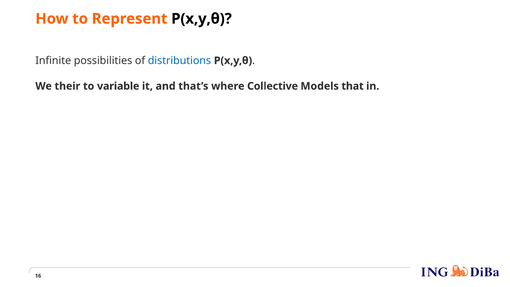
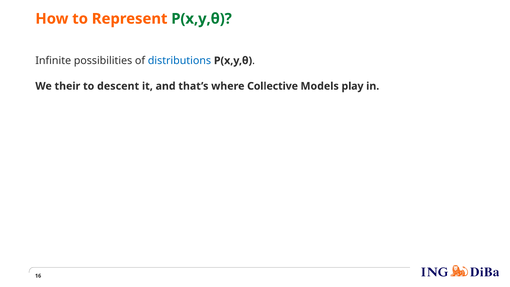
P(x,y,θ colour: black -> green (202, 19)
variable: variable -> descent (118, 86)
that: that -> play (353, 86)
